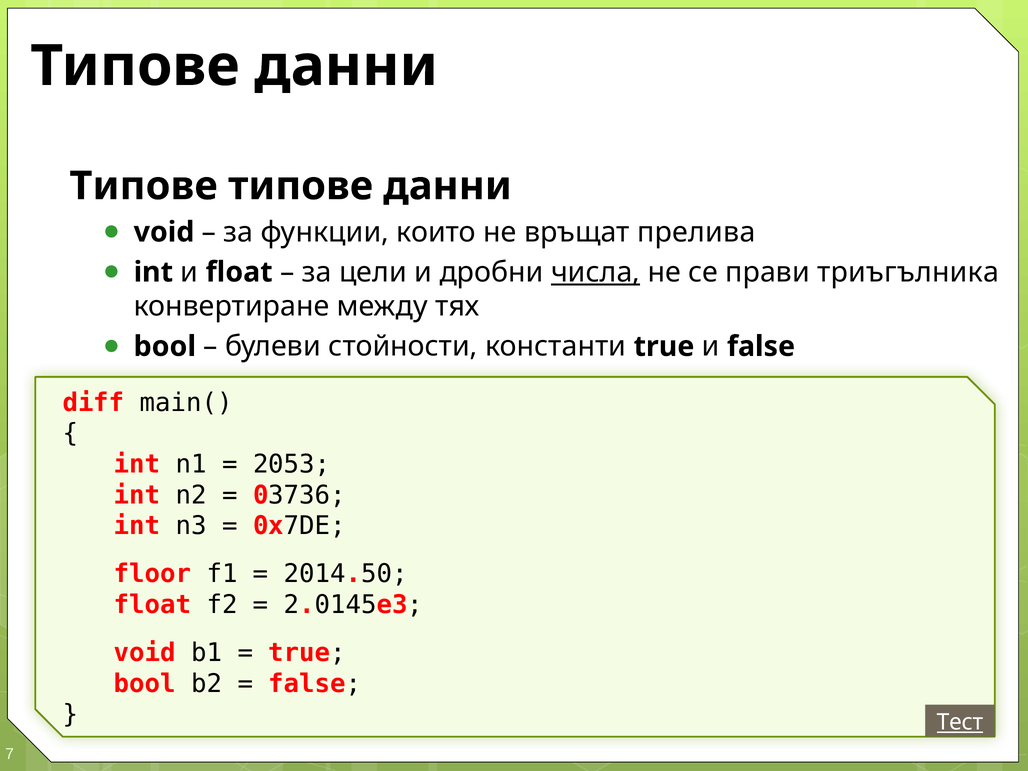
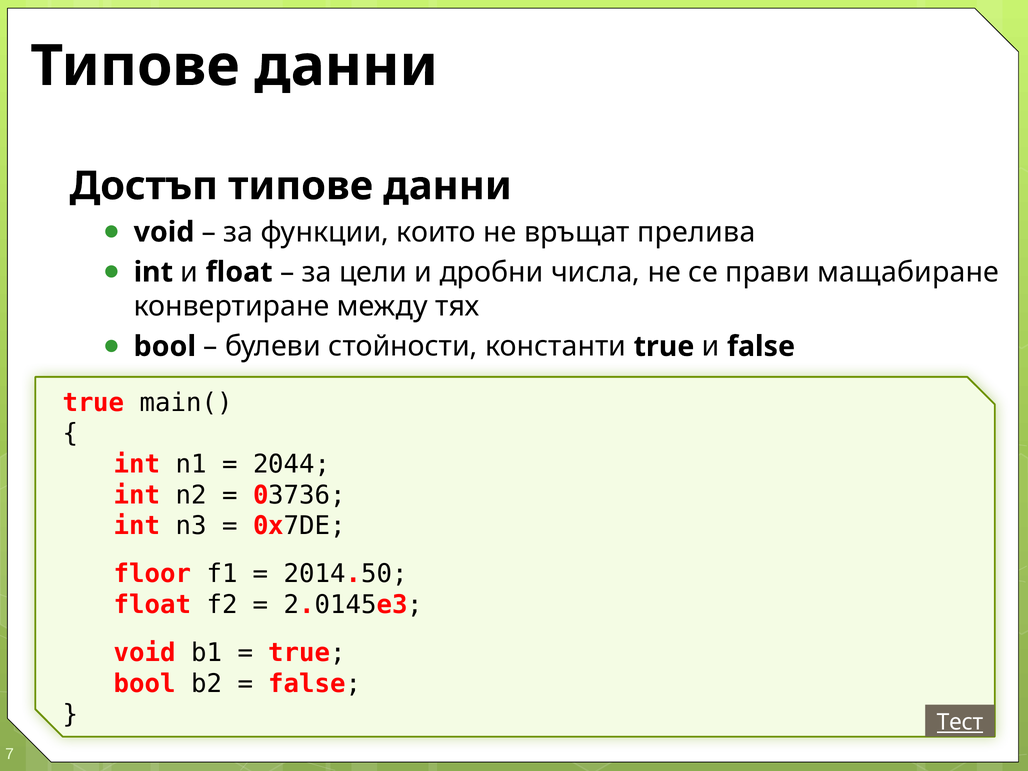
Типове: Типове -> Достъп (144, 186)
числа underline: present -> none (596, 272)
триъгълника: триъгълника -> мащабиране (908, 272)
diff: diff -> true (93, 403)
2053: 2053 -> 2044 (292, 464)
